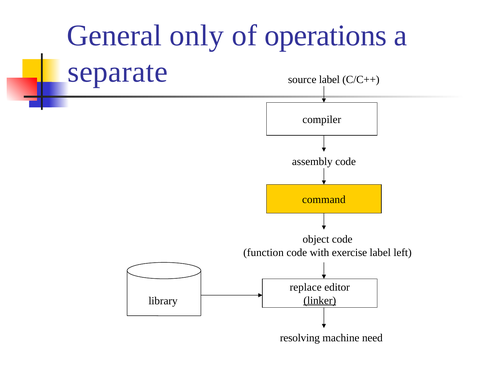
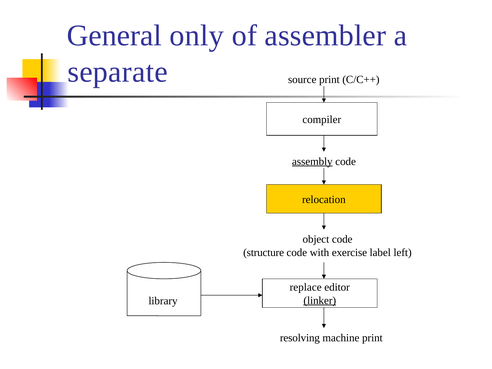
operations: operations -> assembler (325, 36)
source label: label -> print (329, 79)
assembly underline: none -> present (312, 161)
command: command -> relocation (324, 200)
function: function -> structure (264, 252)
machine need: need -> print (372, 338)
